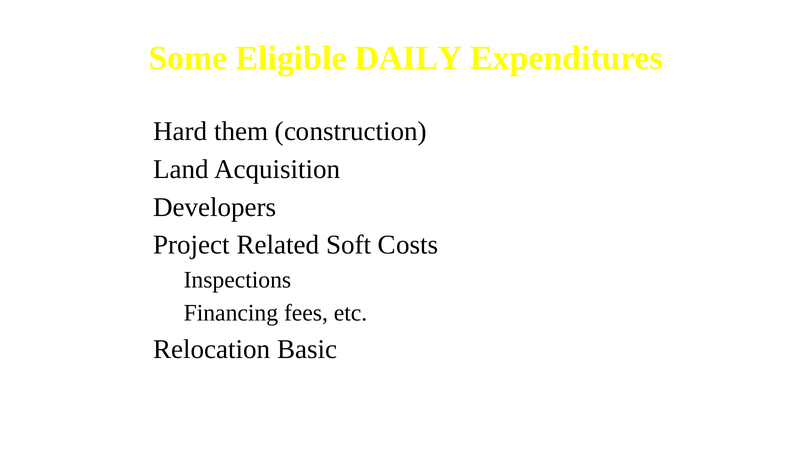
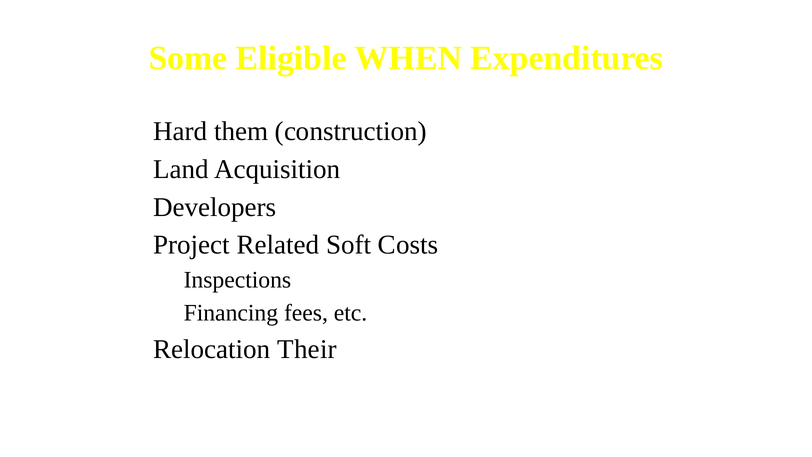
DAILY: DAILY -> WHEN (408, 58)
Basic: Basic -> Their (307, 349)
